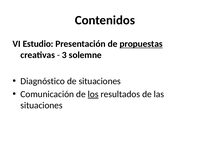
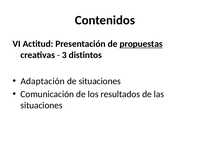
Estudio: Estudio -> Actitud (38, 44)
solemne: solemne -> distintos (85, 55)
Diagnóstico: Diagnóstico -> Adaptación (43, 81)
los underline: present -> none (93, 94)
